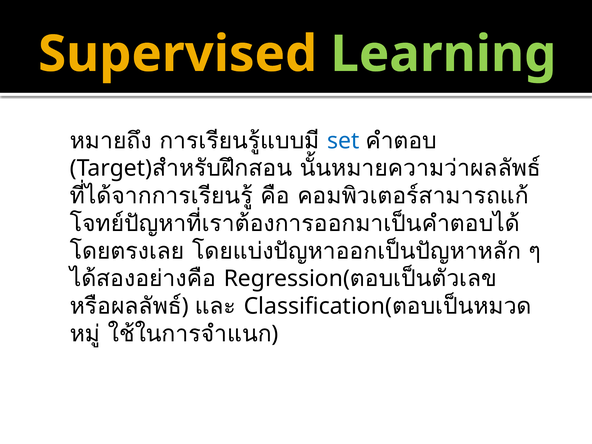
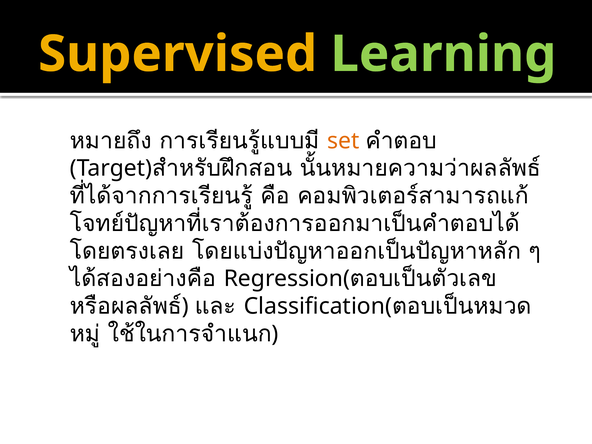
set colour: blue -> orange (343, 141)
